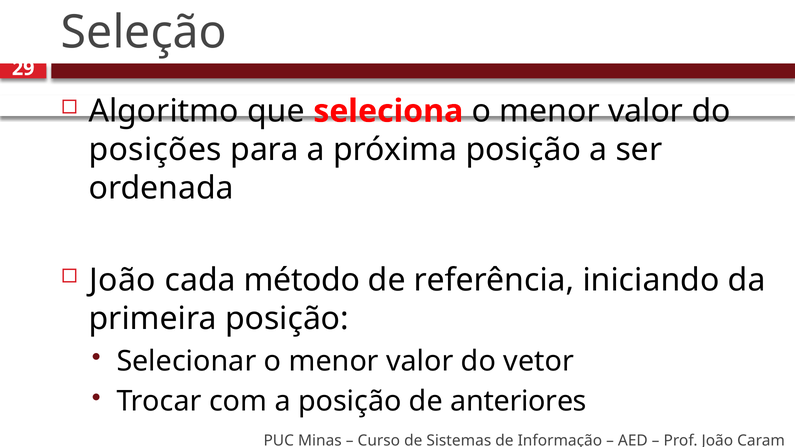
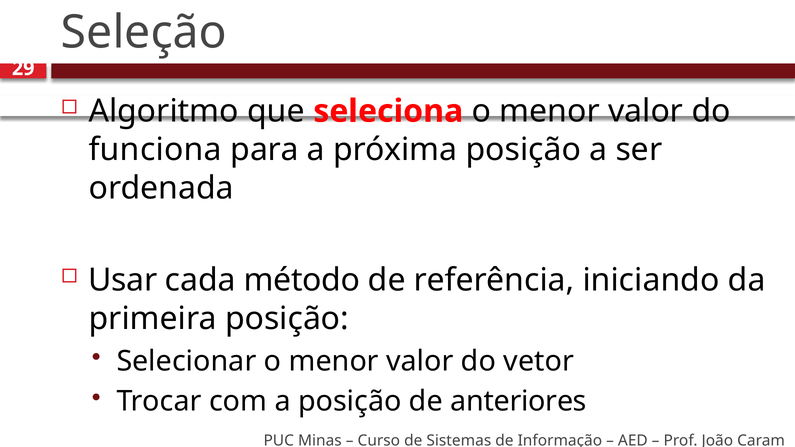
posições: posições -> funciona (155, 150)
João: João -> Usar (123, 280)
